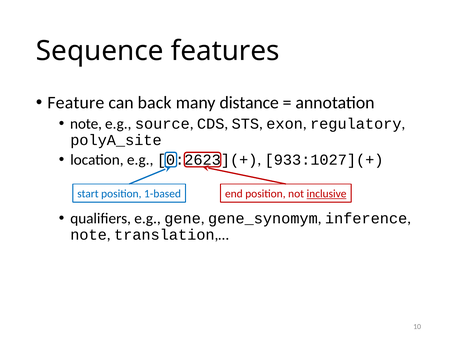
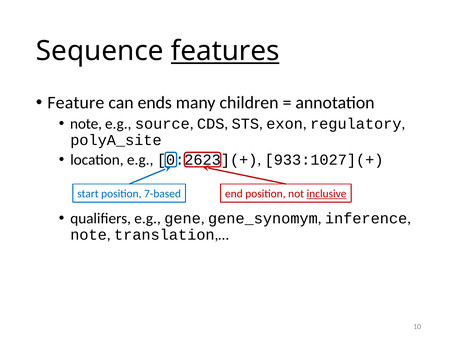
features underline: none -> present (225, 51)
back: back -> ends (155, 103)
distance: distance -> children (249, 103)
1-based: 1-based -> 7-based (163, 194)
